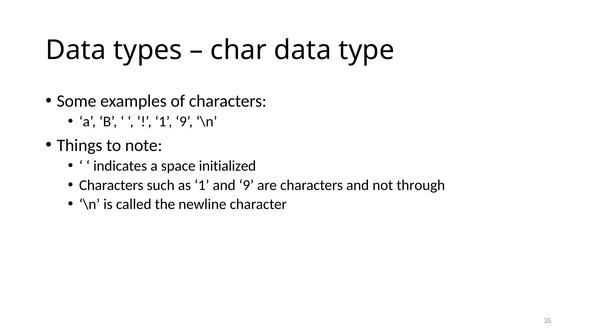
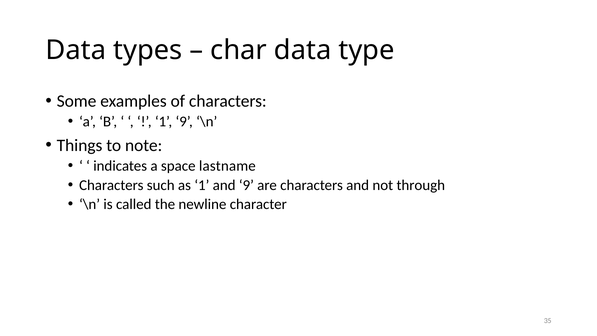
initialized: initialized -> lastname (227, 166)
